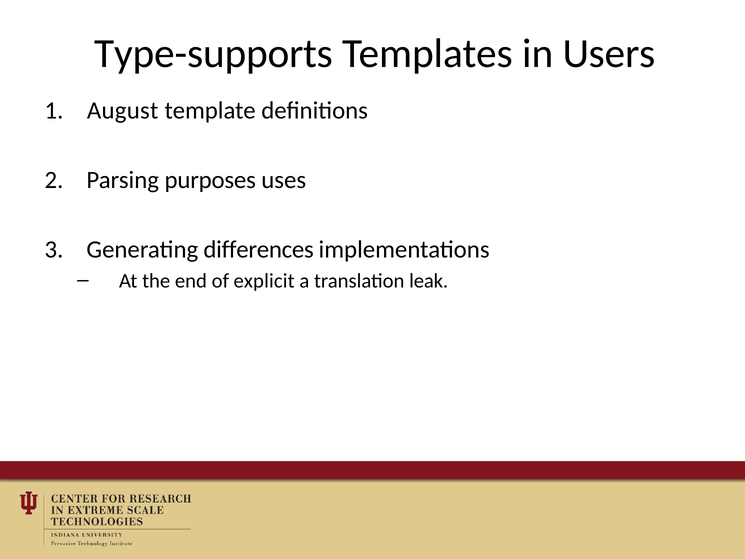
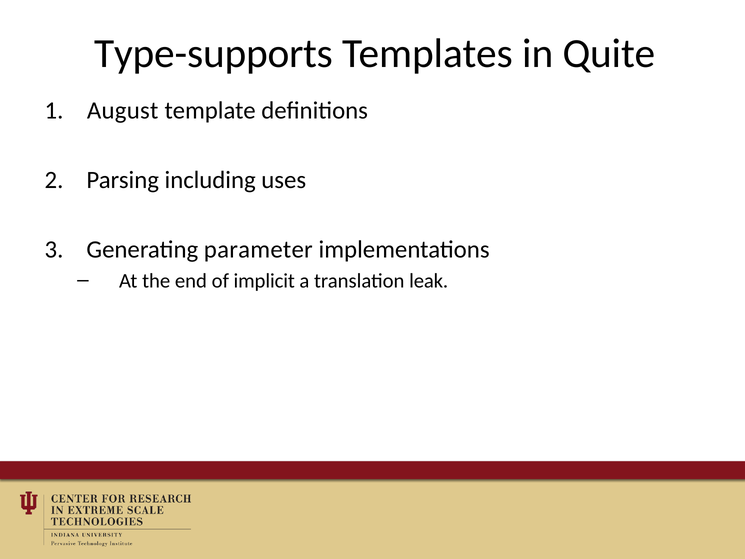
Users: Users -> Quite (609, 54)
purposes: purposes -> including (210, 180)
differences: differences -> parameter (258, 249)
explicit: explicit -> implicit (264, 281)
